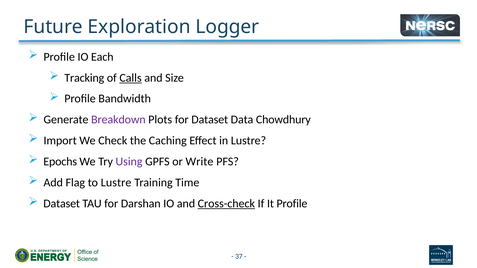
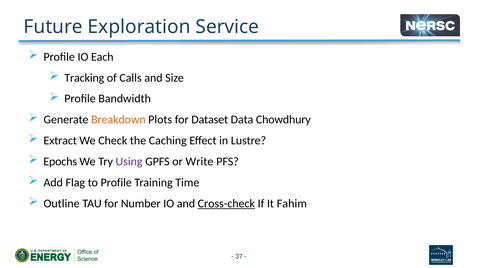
Logger: Logger -> Service (227, 27)
Calls underline: present -> none (131, 78)
Breakdown colour: purple -> orange (118, 120)
Import: Import -> Extract (60, 141)
to Lustre: Lustre -> Profile (116, 183)
Dataset: Dataset -> Outline (62, 204)
Darshan: Darshan -> Number (141, 204)
It Profile: Profile -> Fahim (292, 204)
